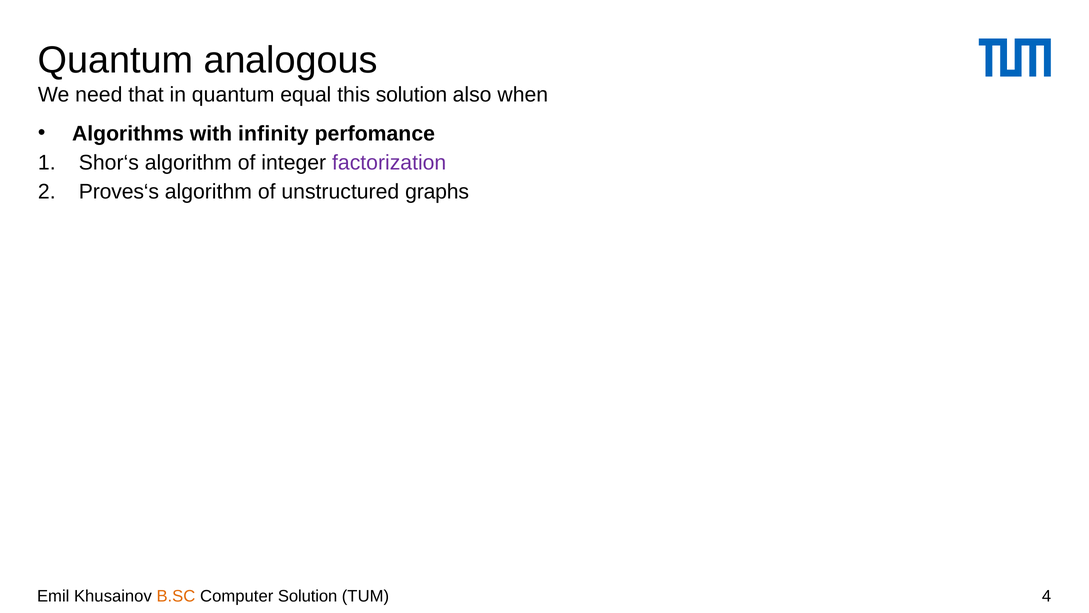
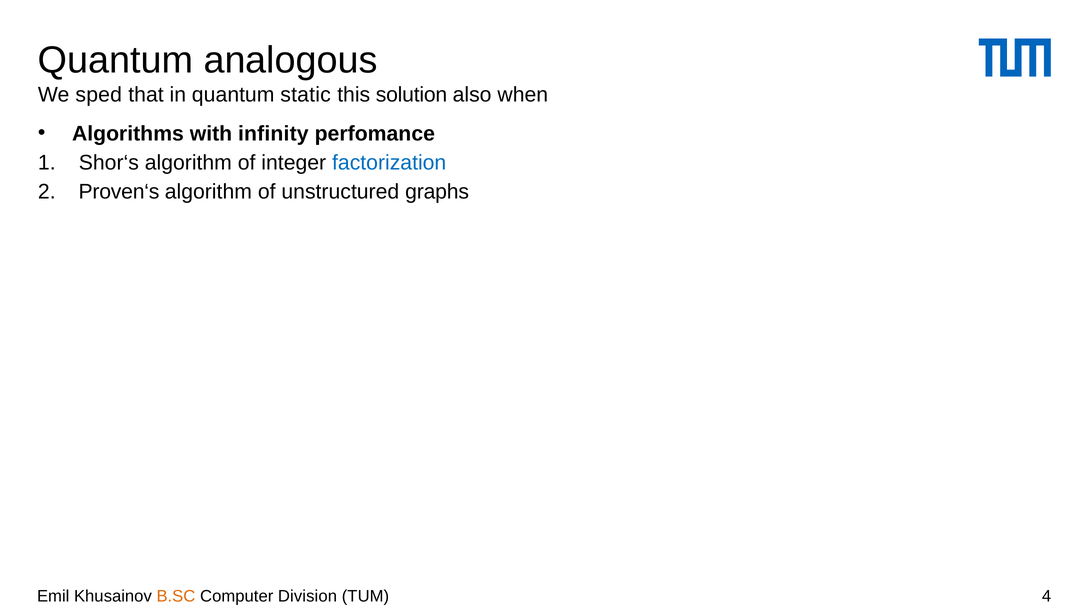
need: need -> sped (99, 95)
equal: equal -> static (306, 95)
factorization colour: purple -> blue (389, 162)
Proves‘s: Proves‘s -> Proven‘s (119, 191)
Computer Solution: Solution -> Division (307, 596)
